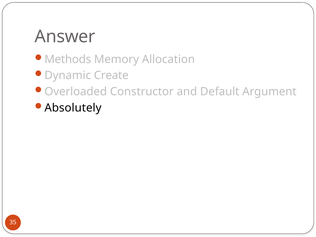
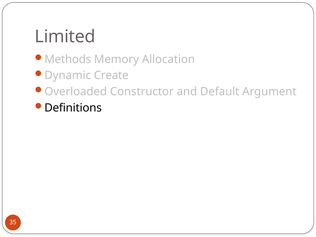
Answer: Answer -> Limited (65, 37)
Absolutely: Absolutely -> Definitions (73, 108)
